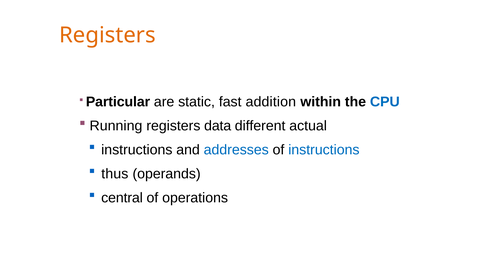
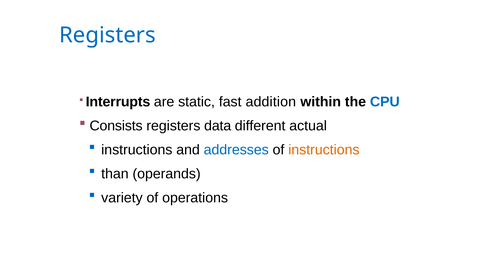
Registers colour: orange -> blue (107, 35)
Particular: Particular -> Interrupts (118, 102)
Running: Running -> Consists (116, 126)
instructions colour: blue -> orange (324, 150)
thus: thus -> than (115, 174)
central: central -> variety (122, 198)
